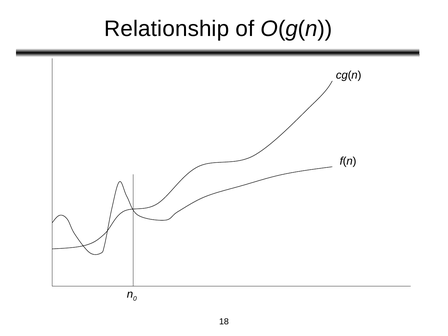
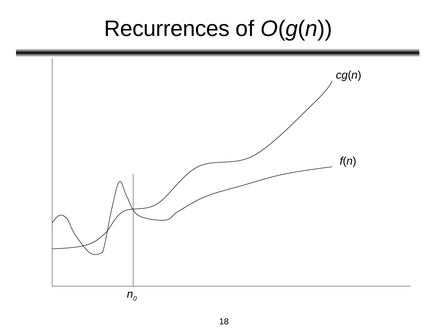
Relationship: Relationship -> Recurrences (167, 29)
